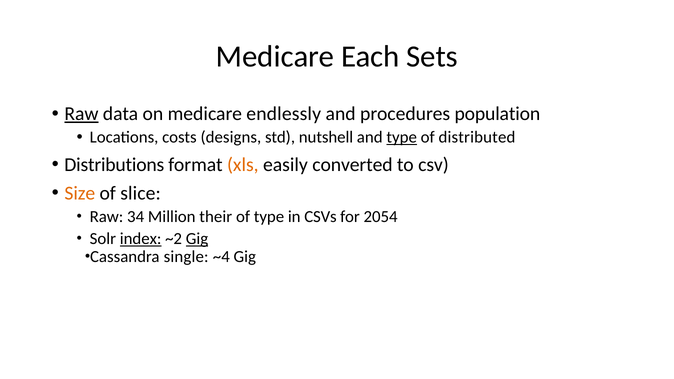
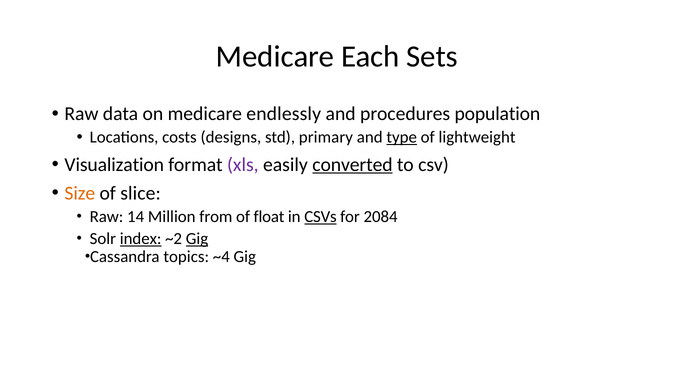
Raw underline: present -> none (81, 114)
nutshell: nutshell -> primary (326, 137)
distributed: distributed -> lightweight (477, 137)
Distributions: Distributions -> Visualization (114, 165)
xls colour: orange -> purple (243, 165)
converted underline: none -> present (353, 165)
34: 34 -> 14 (136, 217)
their: their -> from (216, 217)
of type: type -> float (269, 217)
CSVs underline: none -> present (320, 217)
2054: 2054 -> 2084 (381, 217)
single: single -> topics (186, 257)
